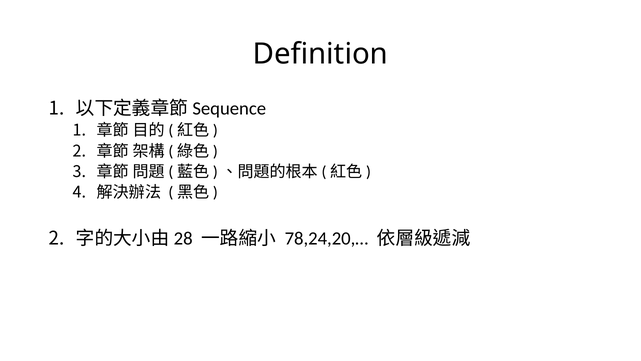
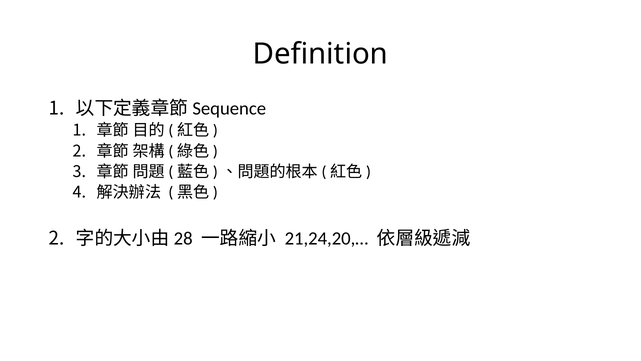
78,24,20,…: 78,24,20,… -> 21,24,20,… (326, 238)
